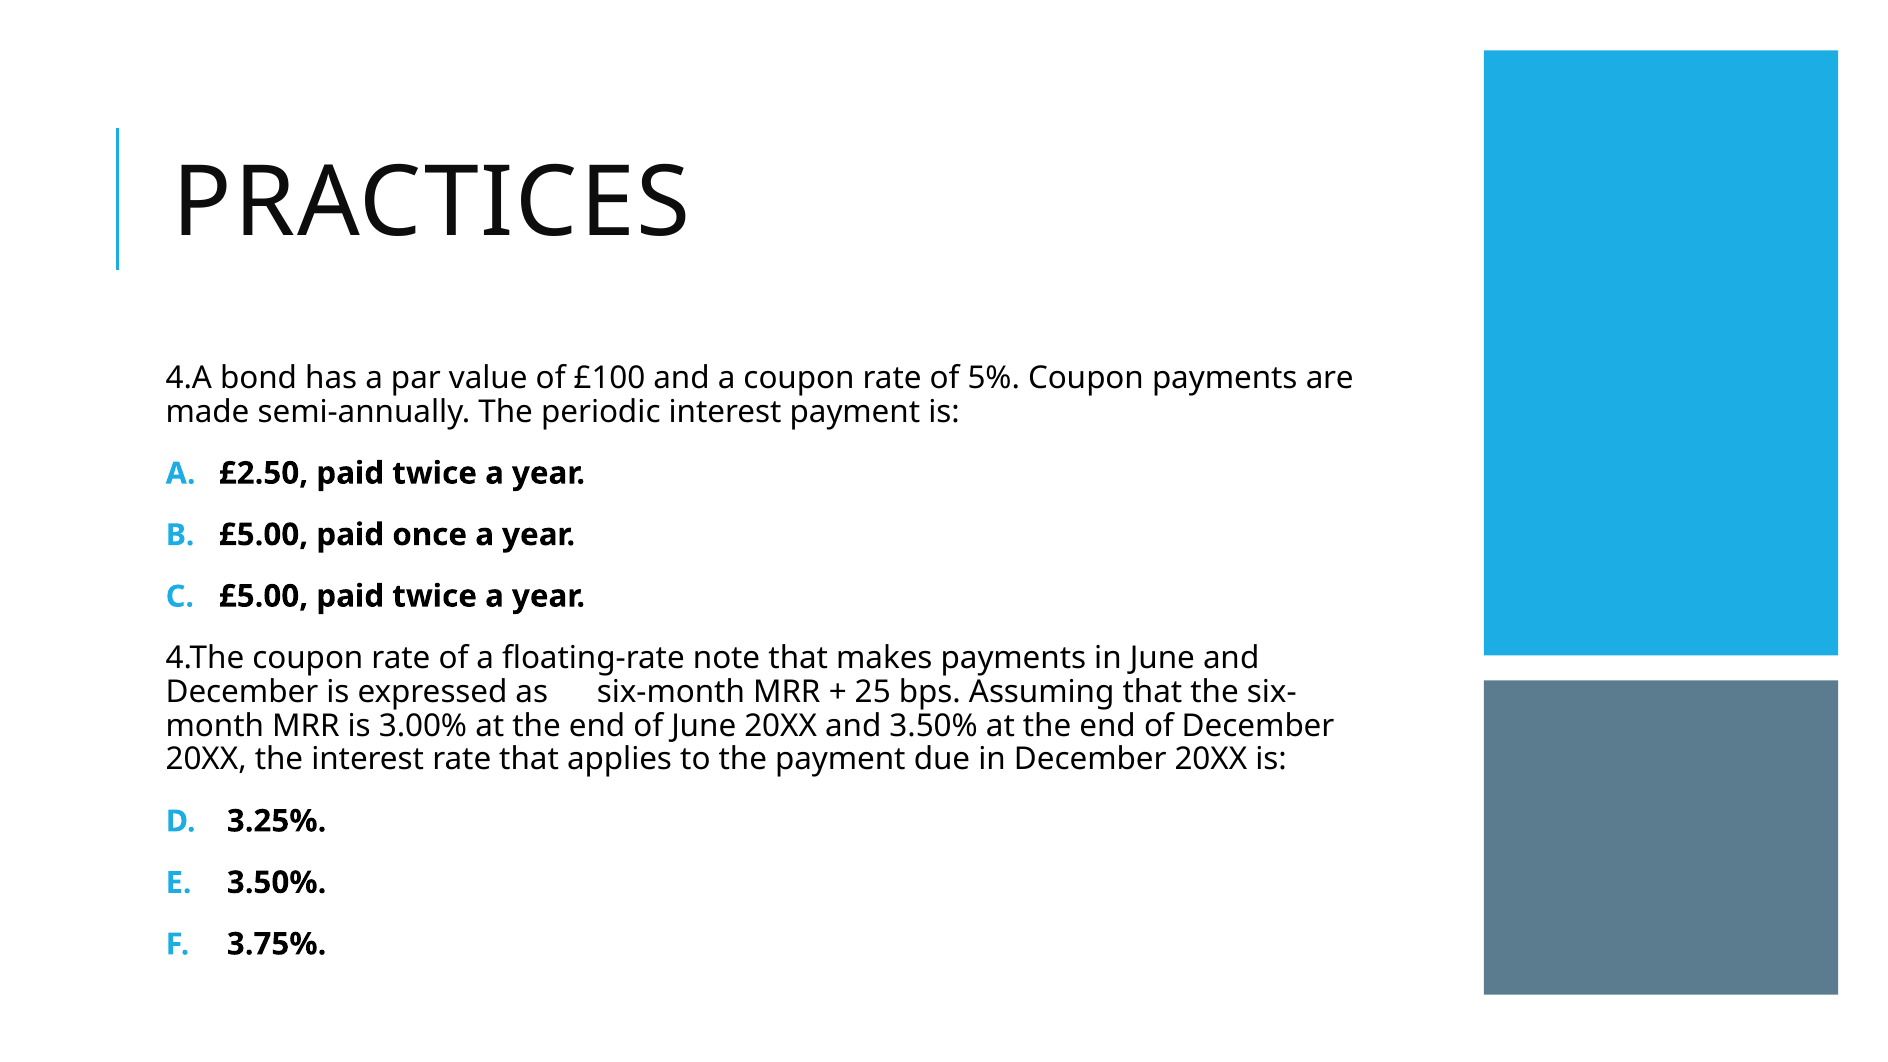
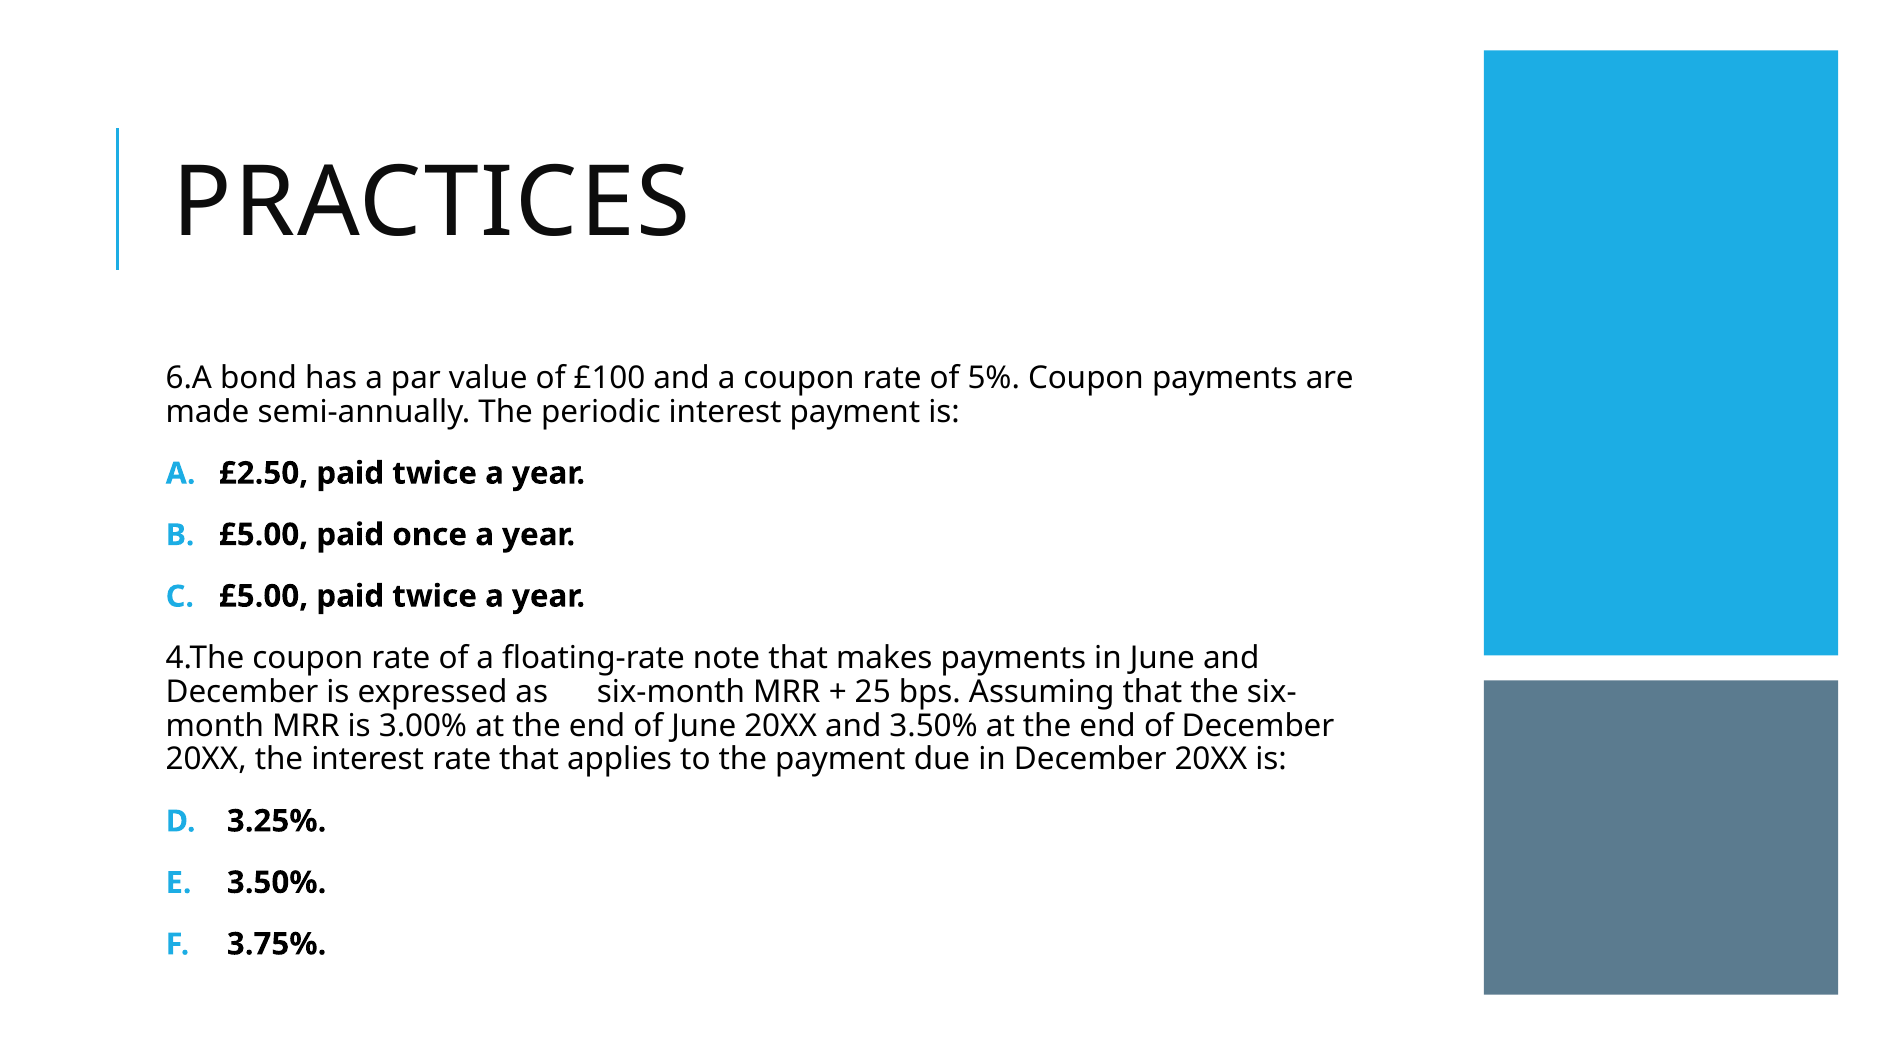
4.A: 4.A -> 6.A (189, 378)
